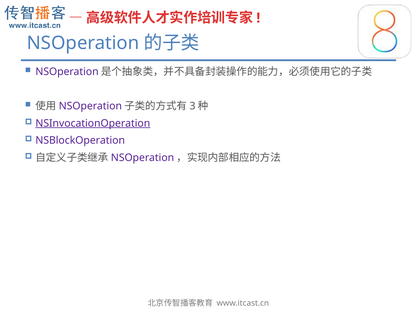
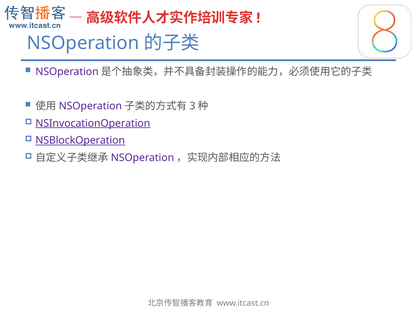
NSBlockOperation underline: none -> present (80, 140)
